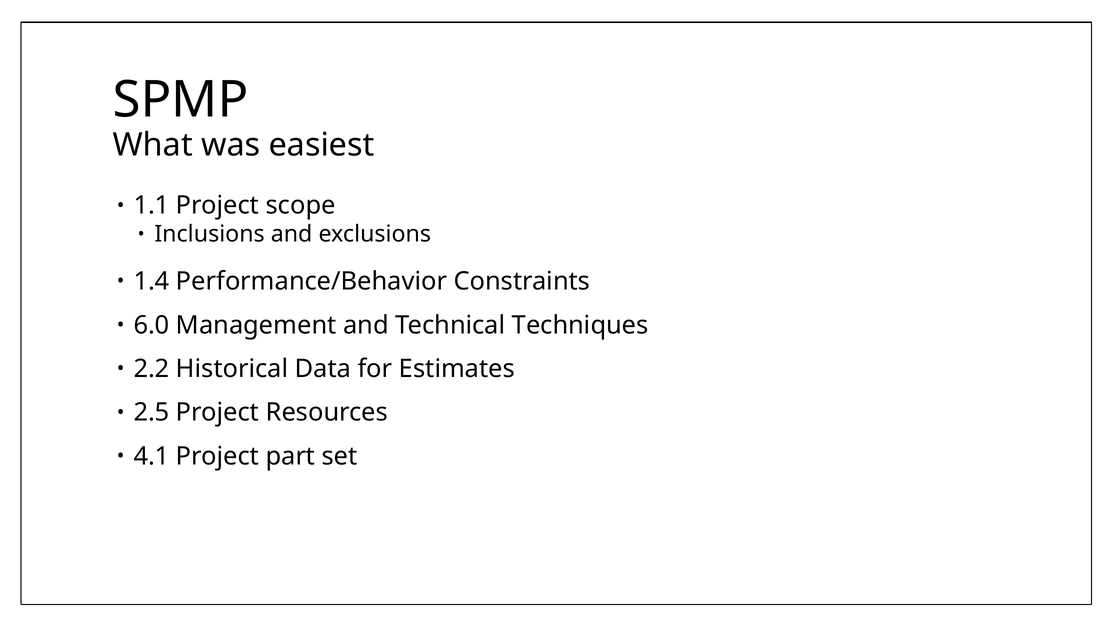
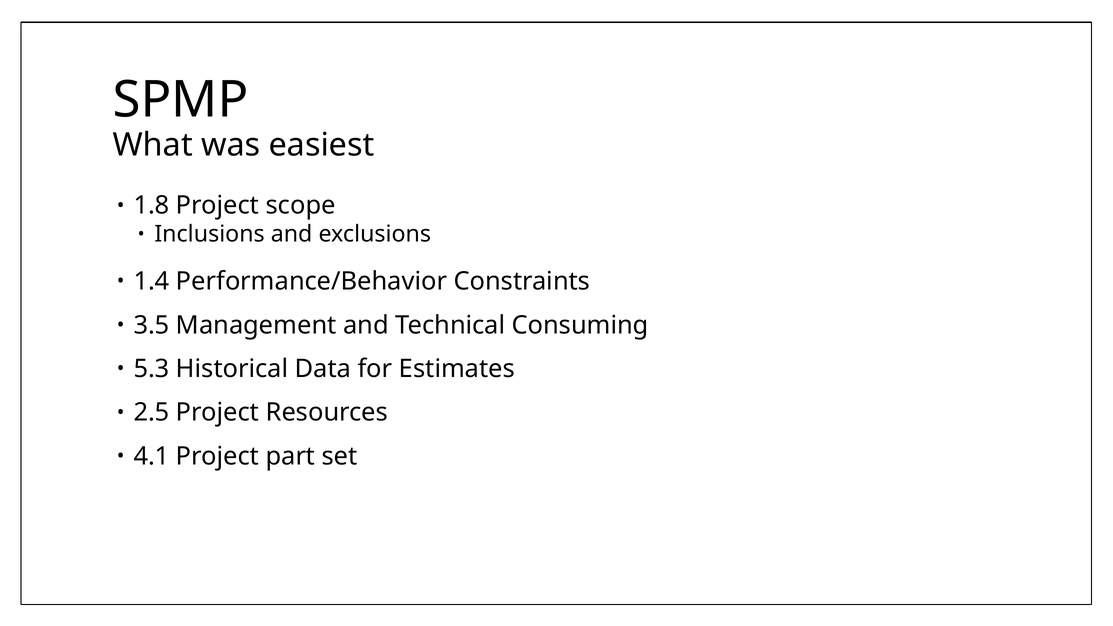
1.1: 1.1 -> 1.8 (152, 206)
6.0: 6.0 -> 3.5 (152, 325)
Techniques: Techniques -> Consuming (580, 325)
2.2: 2.2 -> 5.3 (152, 369)
